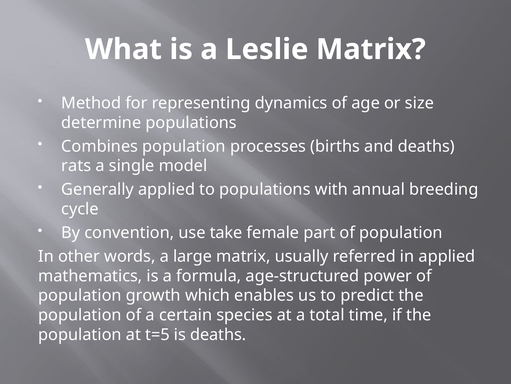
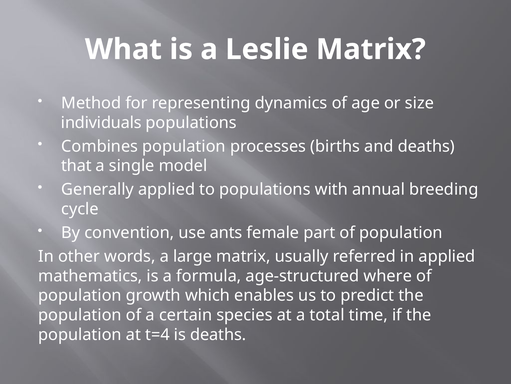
determine: determine -> individuals (101, 122)
rats: rats -> that (76, 166)
take: take -> ants (226, 232)
power: power -> where (388, 275)
t=5: t=5 -> t=4 (157, 334)
